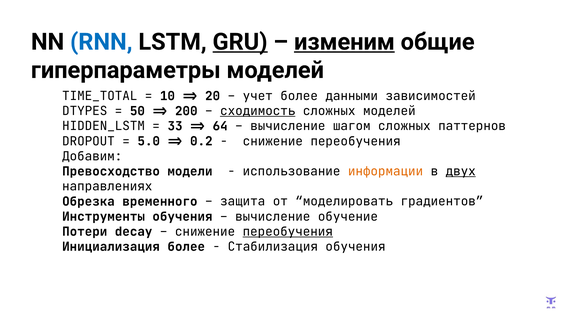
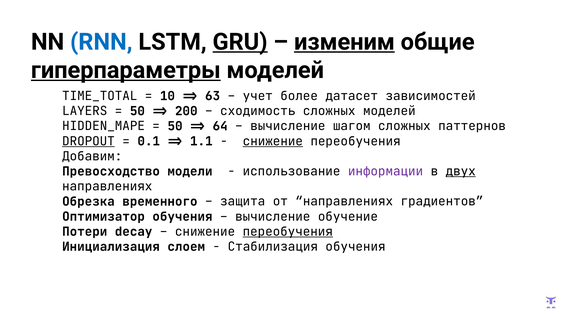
гиперпараметры underline: none -> present (126, 70)
20: 20 -> 63 (213, 96)
данными: данными -> датасет (352, 96)
DTYPES: DTYPES -> LAYERS (85, 111)
сходимость underline: present -> none (258, 111)
HIDDEN_LSTM: HIDDEN_LSTM -> HIDDEN_MAPE (104, 126)
33: 33 -> 50 (175, 126)
DROPOUT underline: none -> present (88, 141)
5.0: 5.0 -> 0.1 (149, 141)
0.2: 0.2 -> 1.1 (201, 141)
снижение underline: none -> present (273, 141)
информации colour: orange -> purple (386, 172)
от моделировать: моделировать -> направлениях (344, 202)
Инструменты: Инструменты -> Оптимизатор (104, 217)
Инициализация более: более -> слоем (186, 247)
